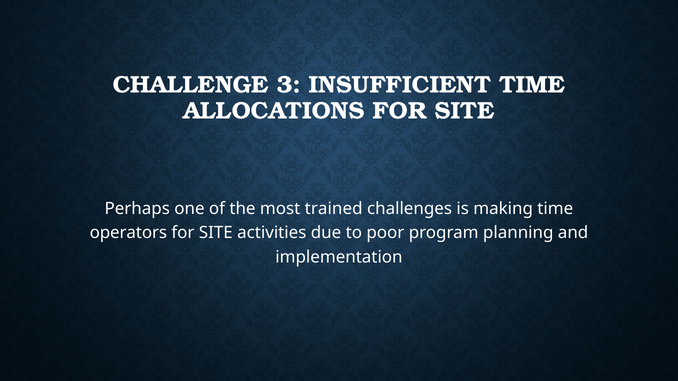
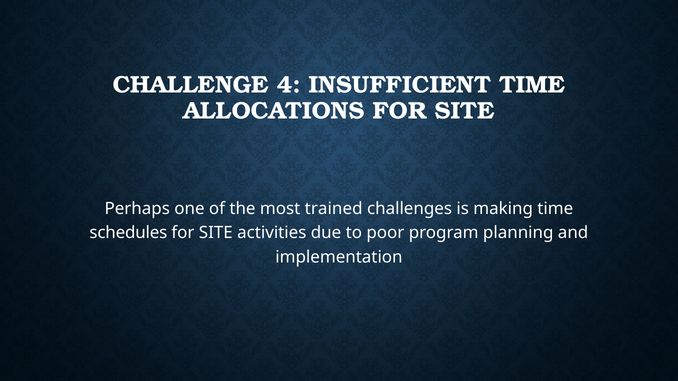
3: 3 -> 4 (289, 85)
operators: operators -> schedules (128, 233)
